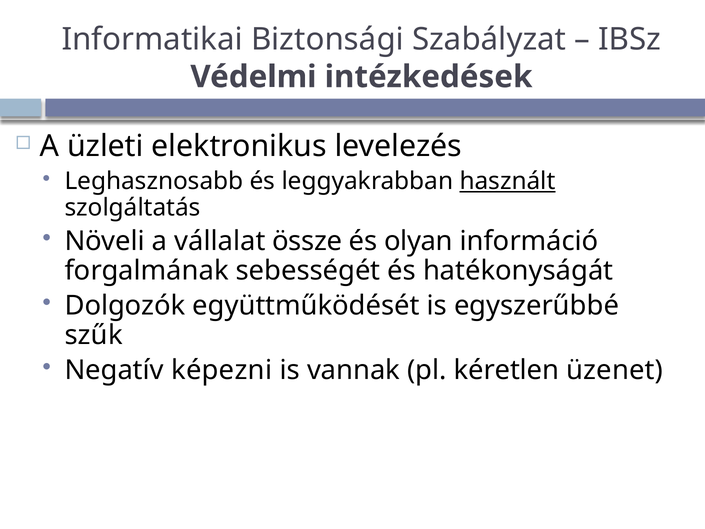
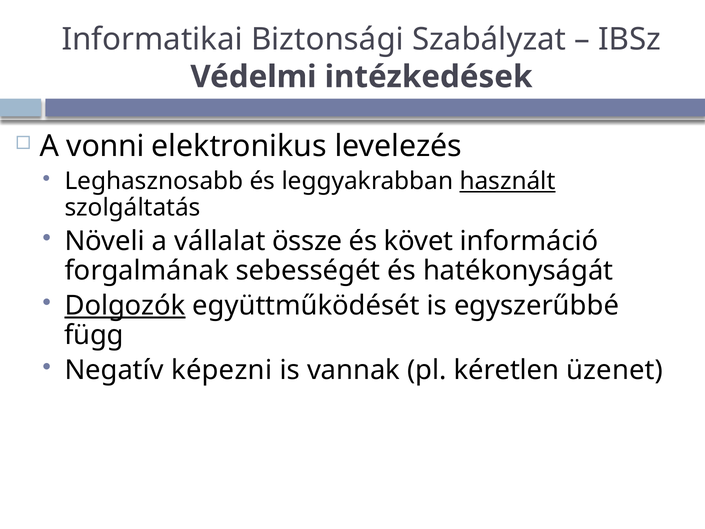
üzleti: üzleti -> vonni (105, 146)
olyan: olyan -> követ (419, 241)
Dolgozók underline: none -> present (125, 306)
szűk: szűk -> függ (94, 335)
